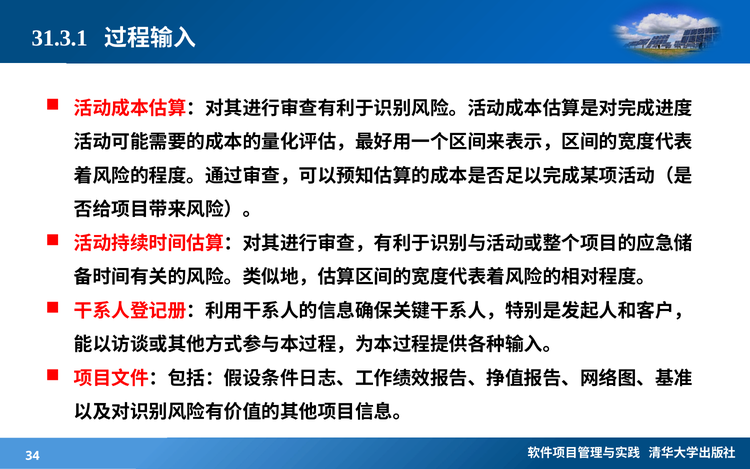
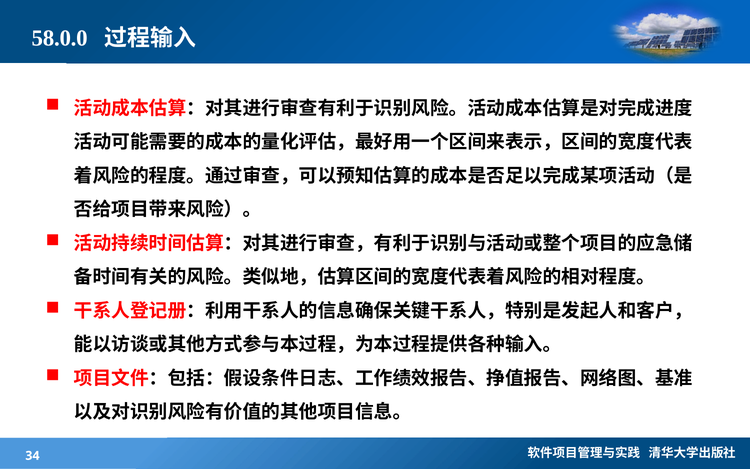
31.3.1: 31.3.1 -> 58.0.0 (60, 38)
